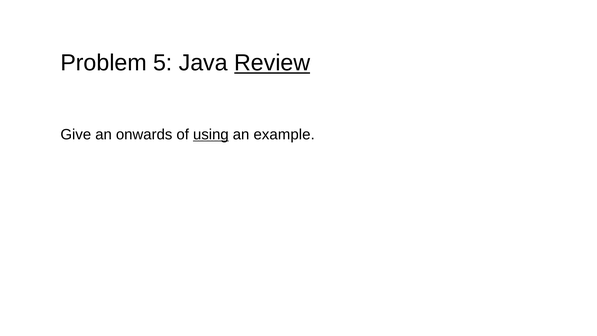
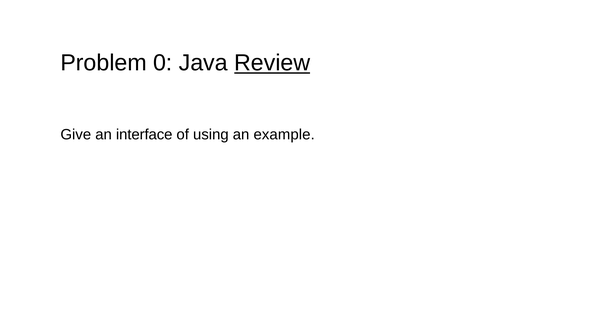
5: 5 -> 0 (163, 63)
onwards: onwards -> interface (144, 135)
using underline: present -> none (211, 135)
